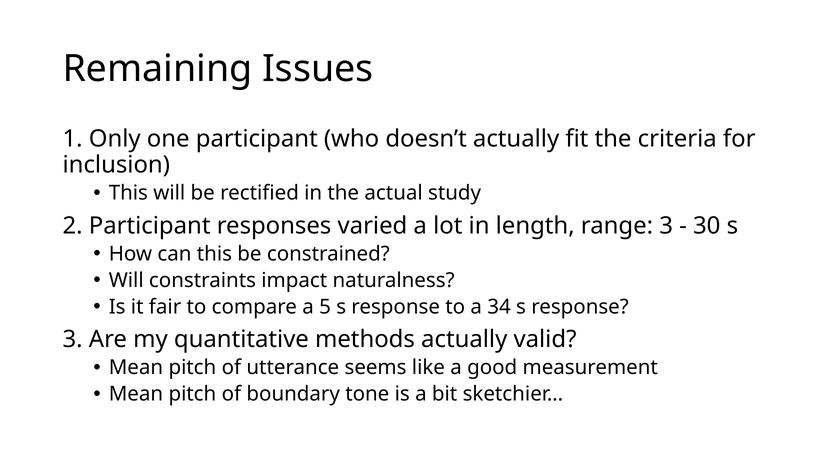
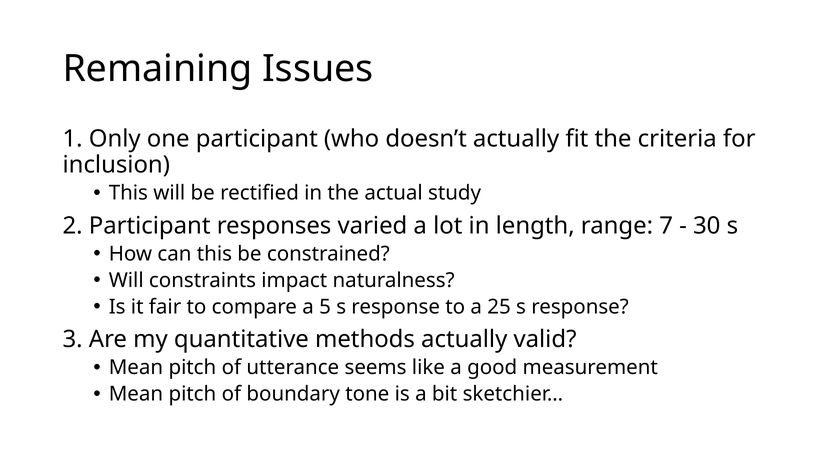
range 3: 3 -> 7 (666, 226)
34: 34 -> 25 (499, 307)
